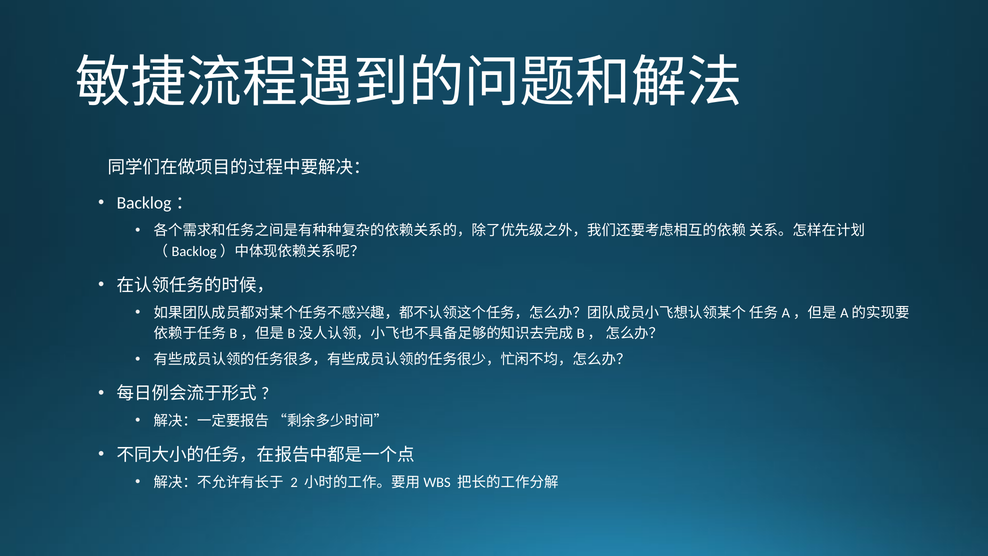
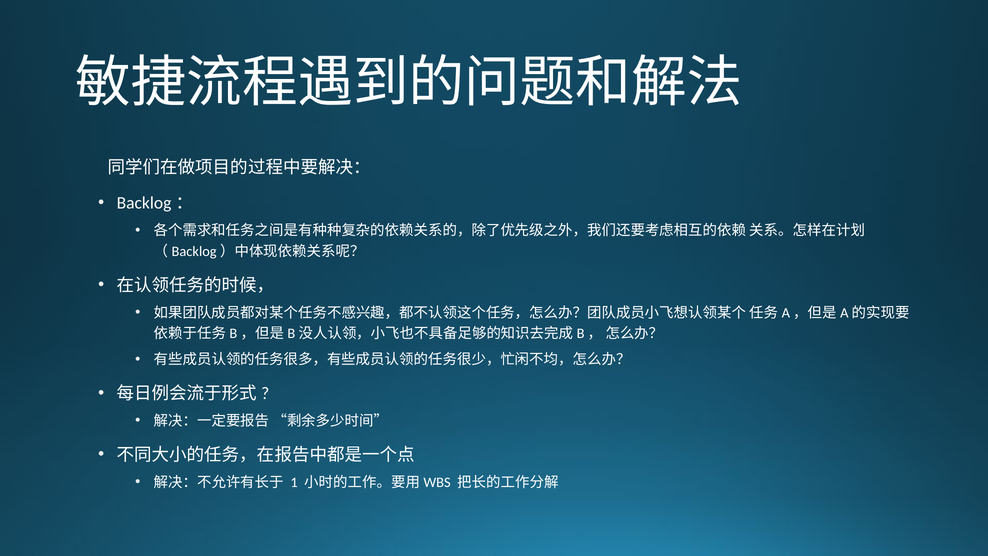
2: 2 -> 1 (294, 482)
